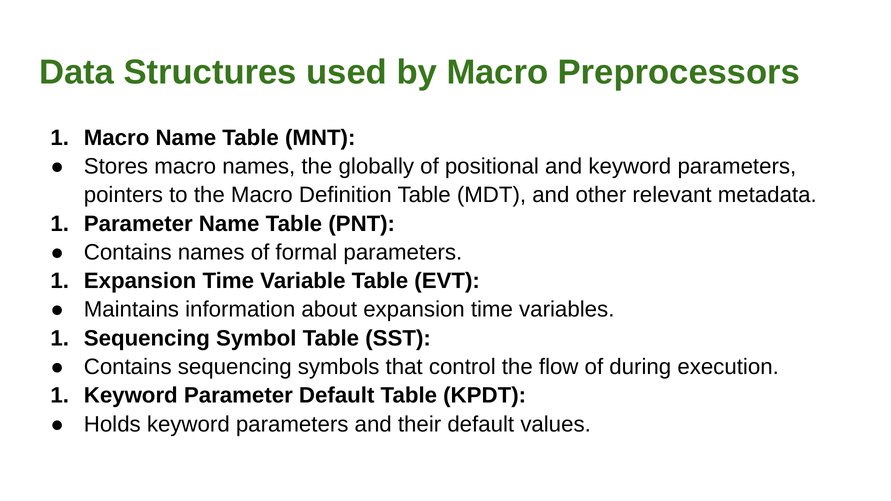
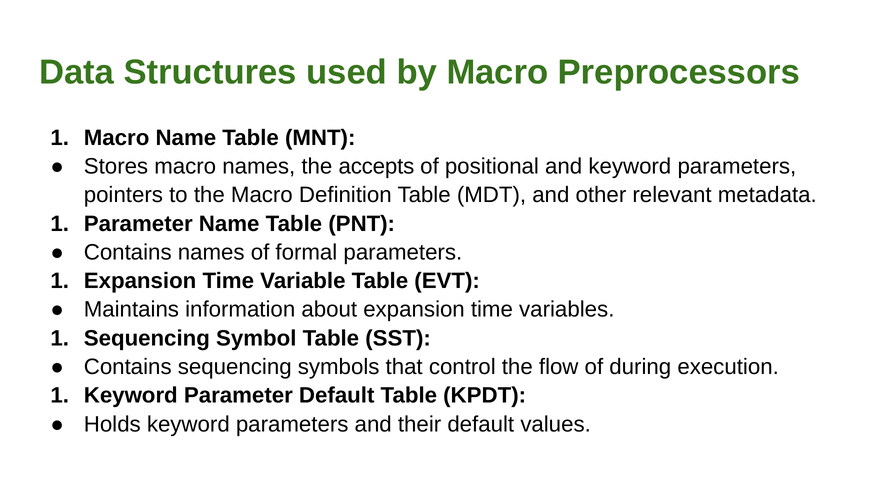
globally: globally -> accepts (376, 166)
